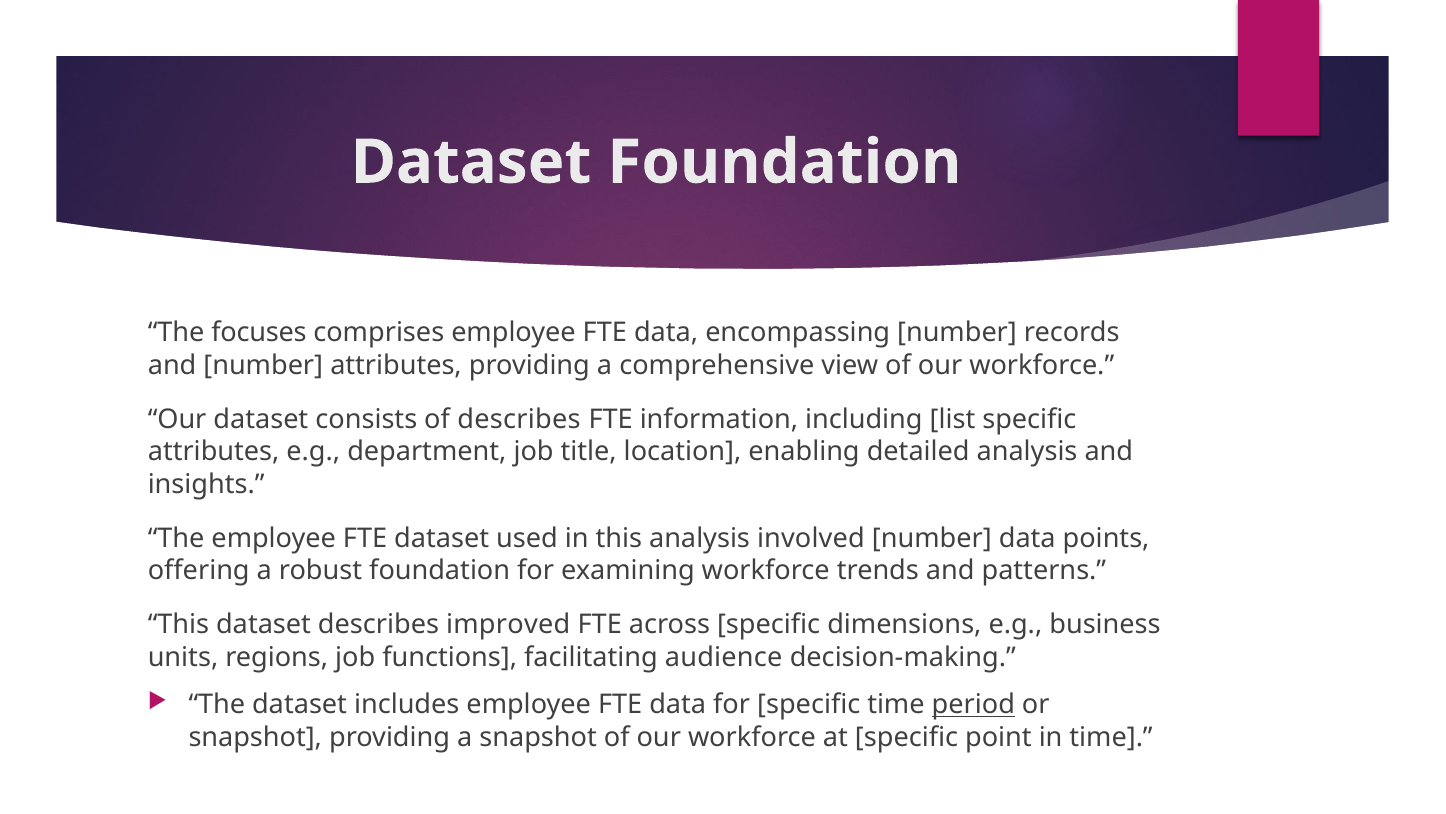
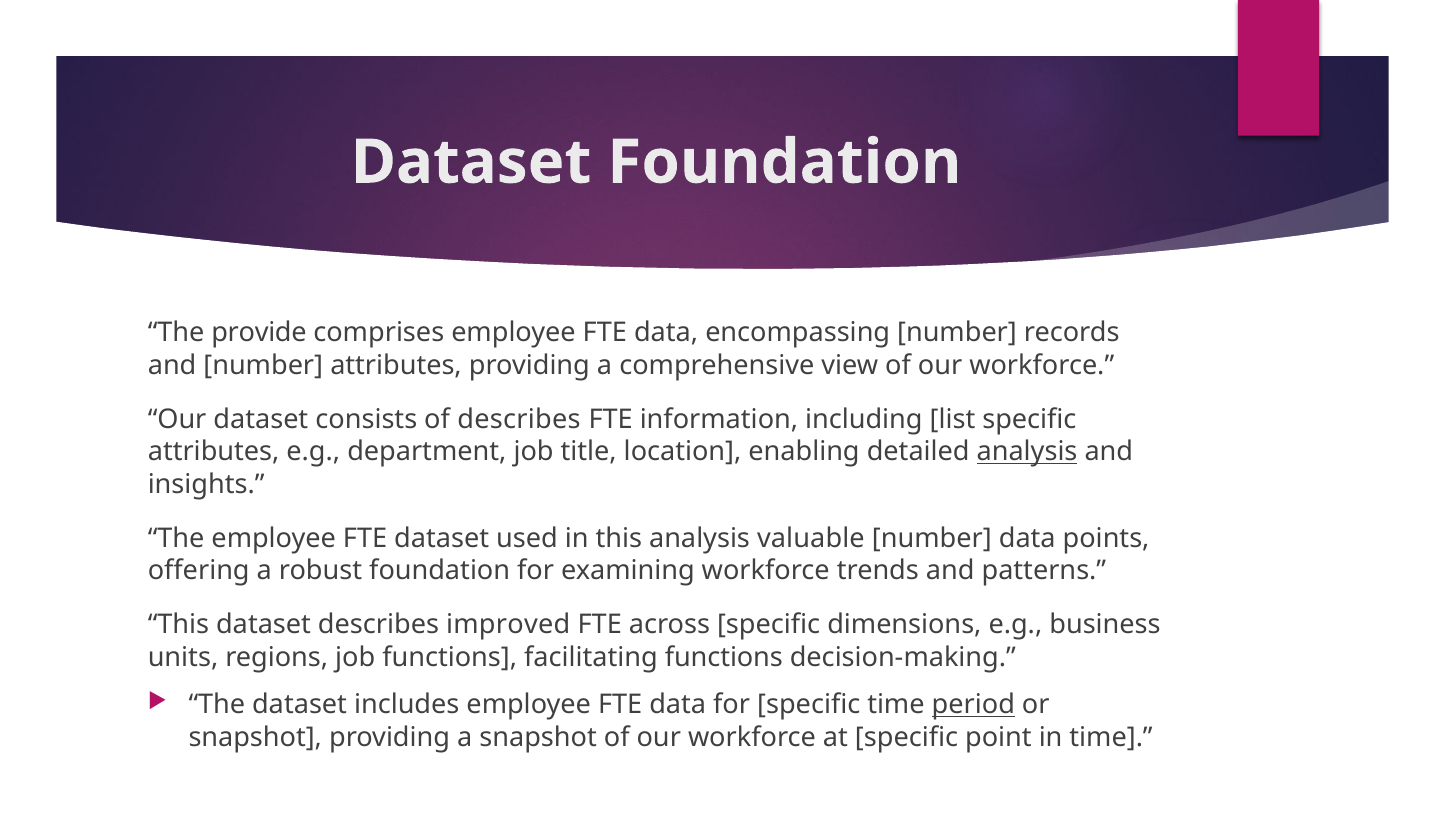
focuses: focuses -> provide (259, 332)
analysis underline: none -> present (1027, 451)
involved: involved -> valuable (811, 538)
facilitating audience: audience -> functions (724, 657)
